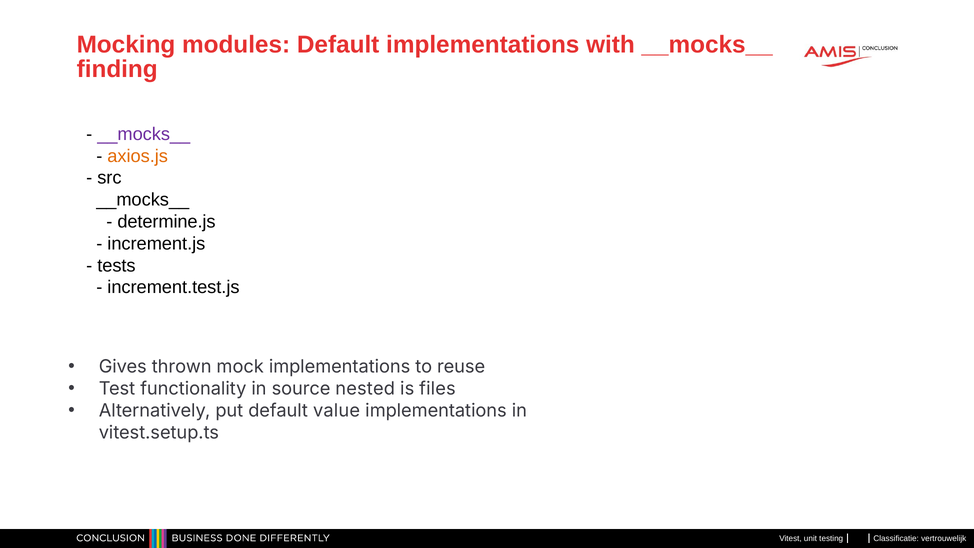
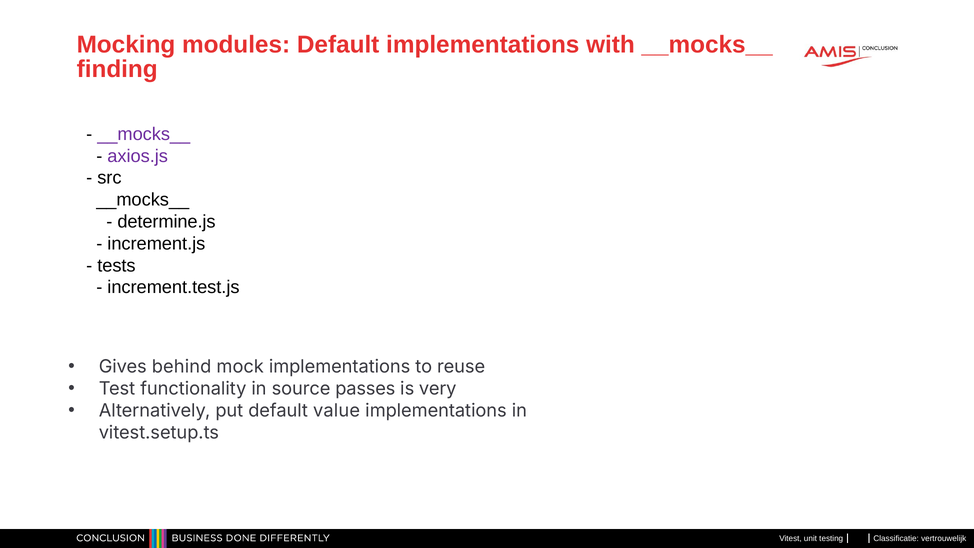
axios.js colour: orange -> purple (138, 156)
thrown: thrown -> behind (182, 367)
nested: nested -> passes (365, 389)
files: files -> very (438, 389)
